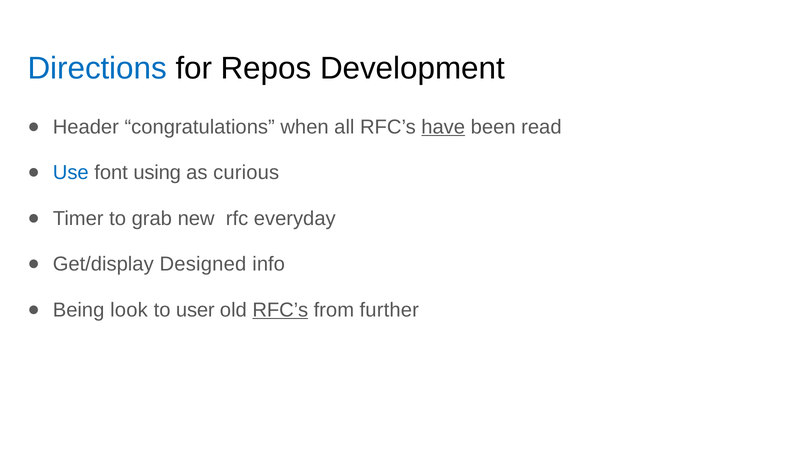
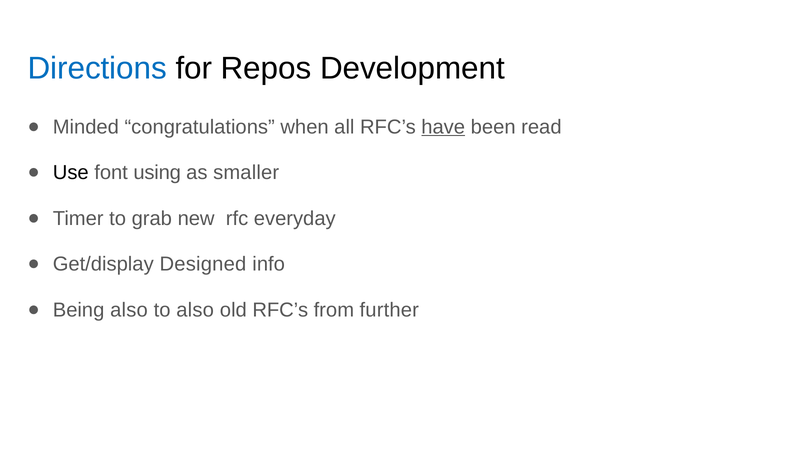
Header: Header -> Minded (86, 127)
Use colour: blue -> black (71, 173)
curious: curious -> smaller (246, 173)
Being look: look -> also (129, 310)
to user: user -> also (195, 310)
RFC’s underline: present -> none (280, 310)
